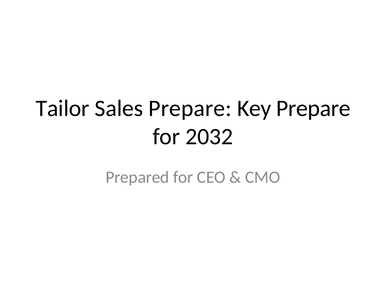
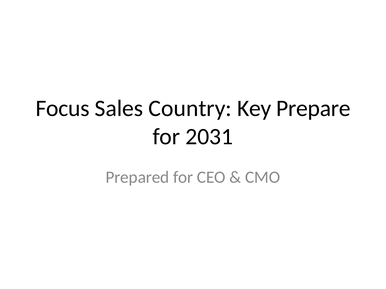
Tailor: Tailor -> Focus (63, 108)
Sales Prepare: Prepare -> Country (190, 108)
2032: 2032 -> 2031 (209, 137)
